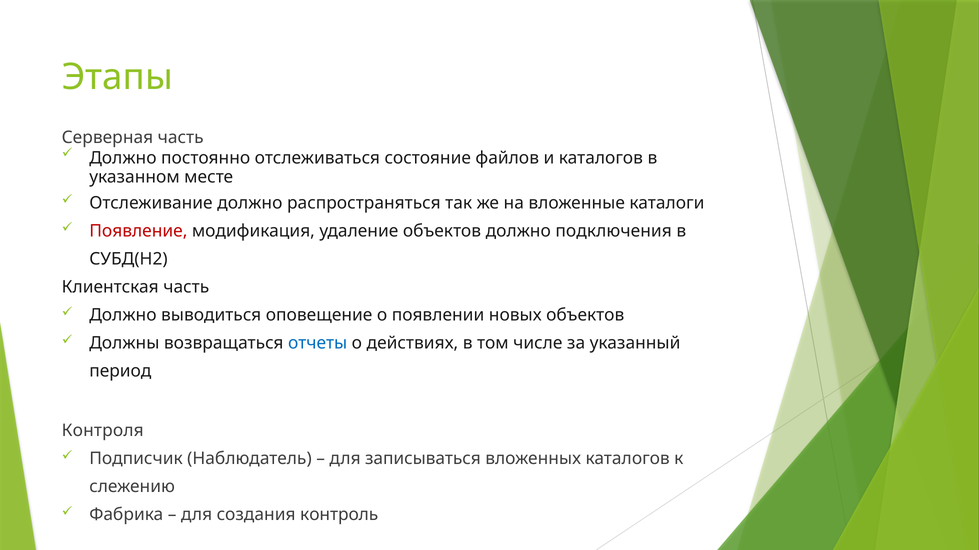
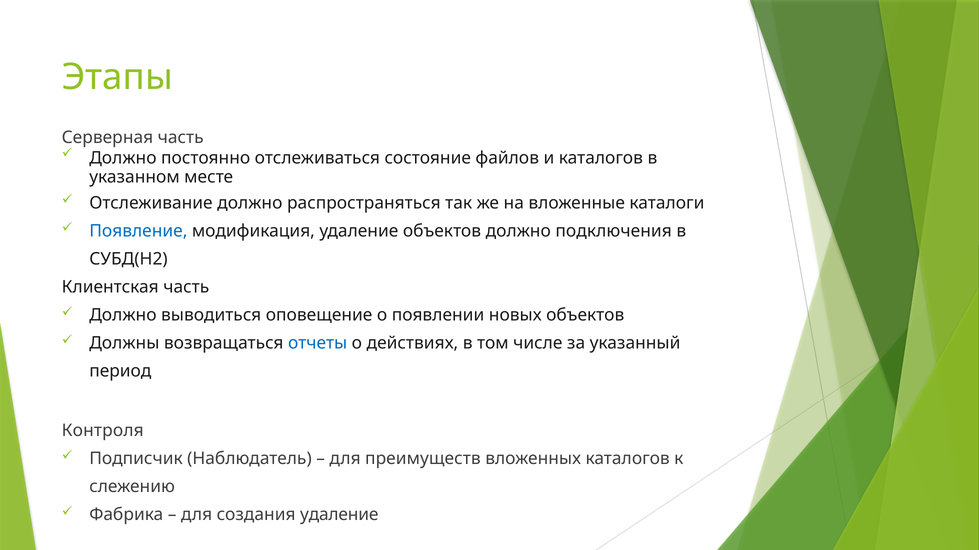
Появление colour: red -> blue (138, 231)
записываться: записываться -> преимуществ (423, 459)
создания контроль: контроль -> удаление (339, 515)
